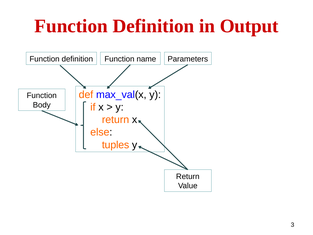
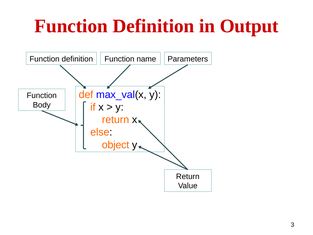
tuples: tuples -> object (116, 145)
